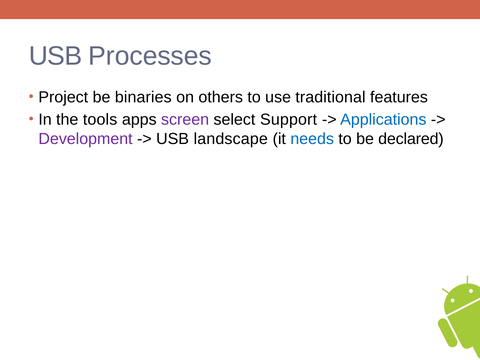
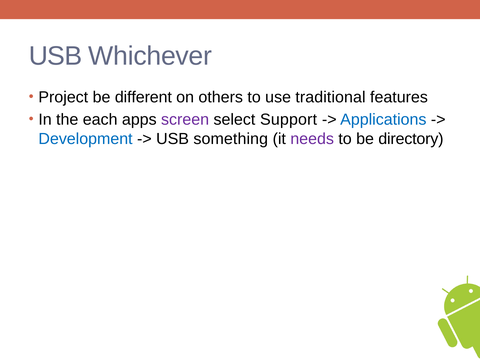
Processes: Processes -> Whichever (150, 56)
binaries: binaries -> different (143, 97)
tools: tools -> each (100, 120)
Development colour: purple -> blue (85, 139)
landscape: landscape -> something (231, 139)
needs colour: blue -> purple (312, 139)
declared: declared -> directory (411, 139)
